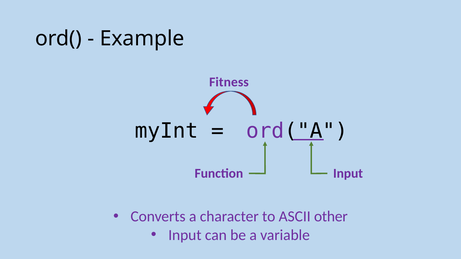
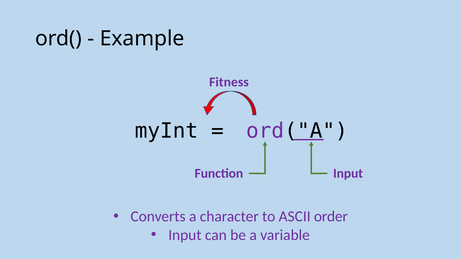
other: other -> order (331, 217)
